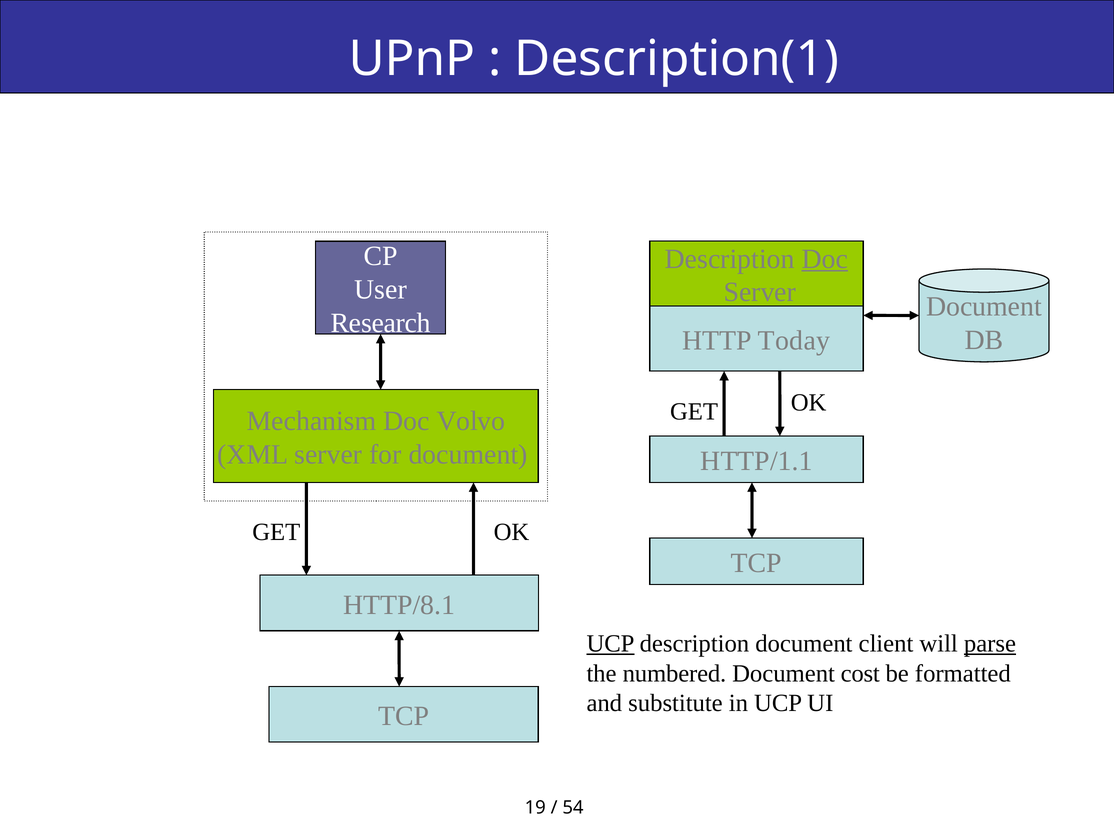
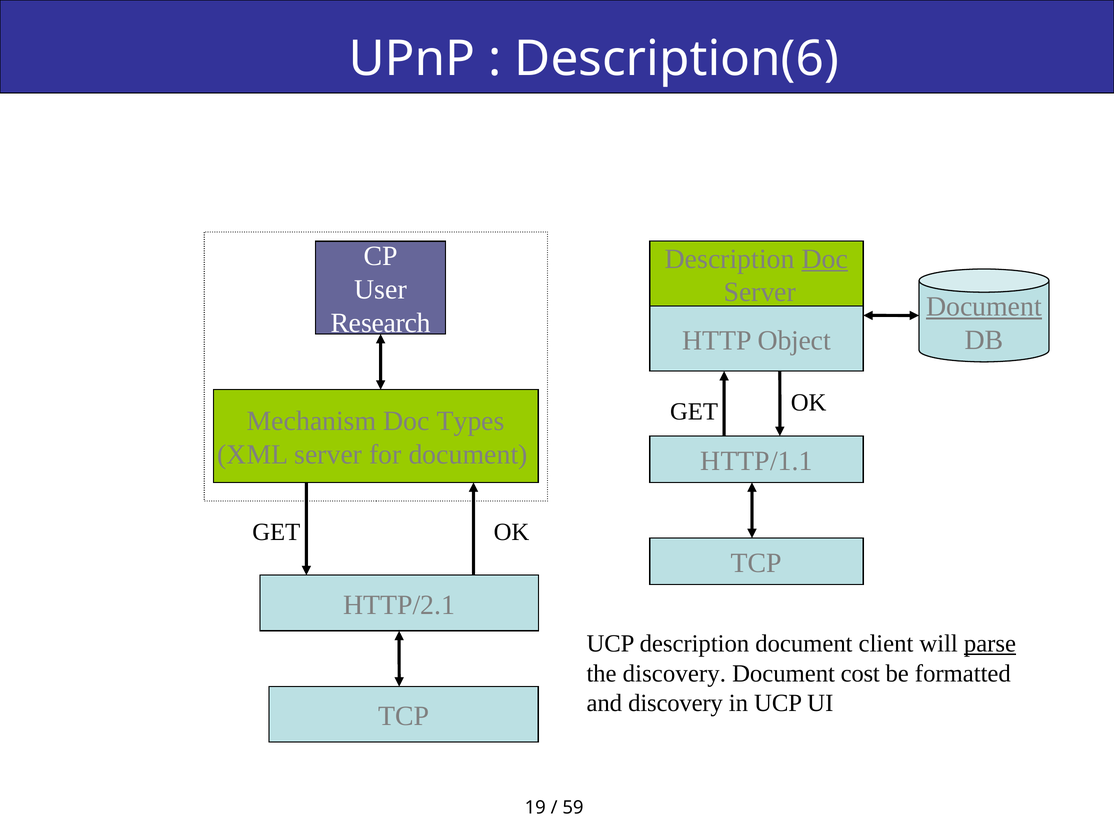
Description(1: Description(1 -> Description(6 (677, 59)
Document underline: none -> present (984, 307)
Today: Today -> Object (794, 341)
Volvo: Volvo -> Types (471, 422)
HTTP/8.1: HTTP/8.1 -> HTTP/2.1 (399, 605)
UCP underline: present -> none (610, 644)
the numbered: numbered -> discovery (674, 674)
and substitute: substitute -> discovery (676, 703)
54: 54 -> 59 (573, 808)
